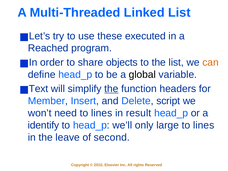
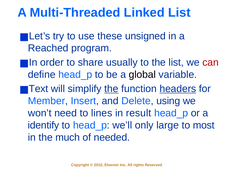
executed: executed -> unsigned (145, 36)
objects: objects -> usually (122, 62)
can colour: orange -> red (211, 62)
headers underline: none -> present (178, 89)
script: script -> using (168, 101)
lines: lines -> most (204, 125)
leave: leave -> much (68, 137)
second: second -> needed (112, 137)
